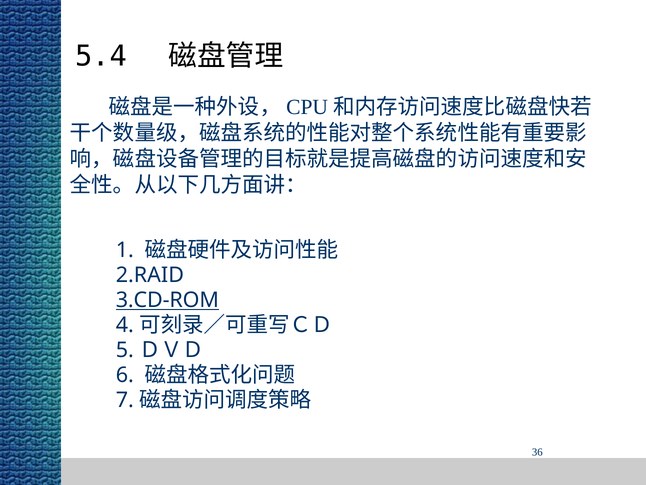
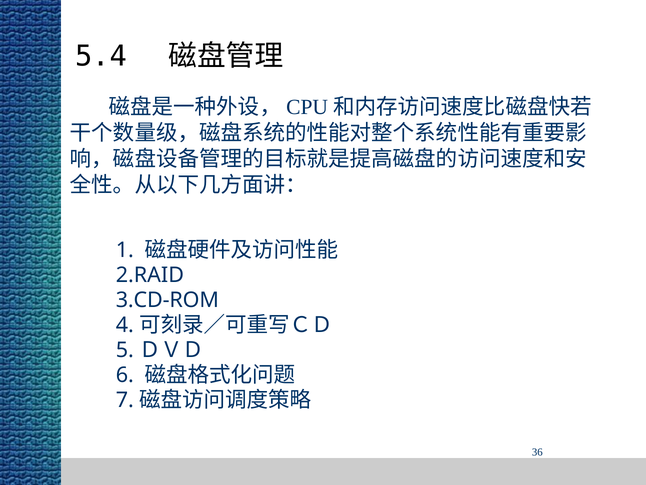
3.CD-ROM underline: present -> none (167, 300)
